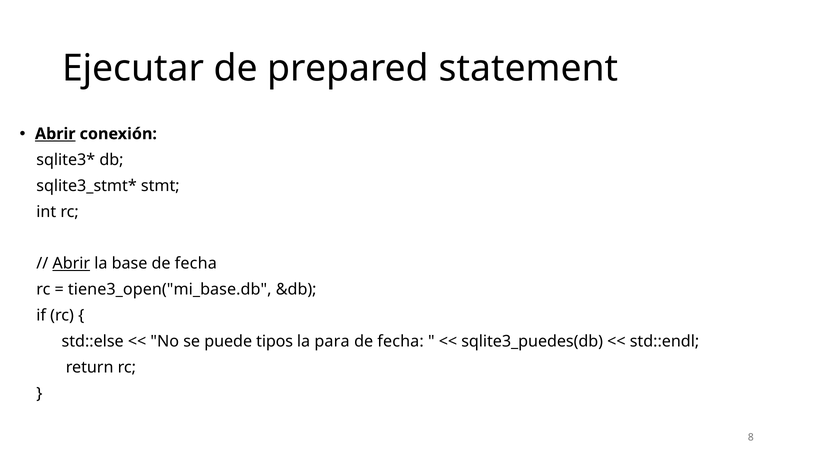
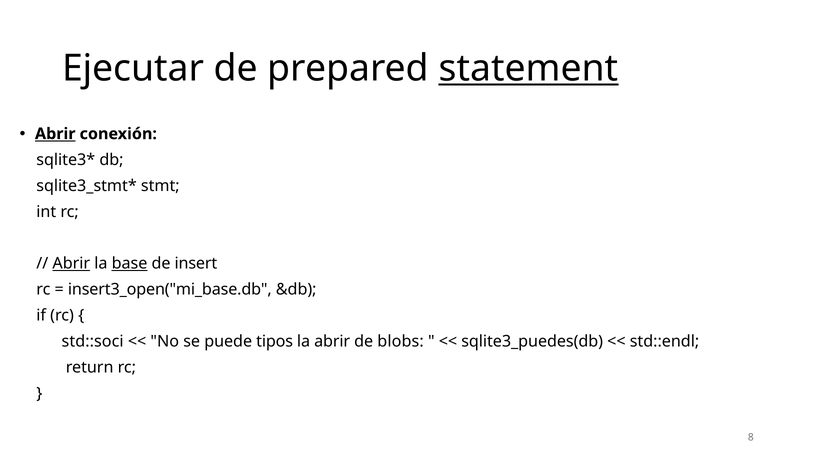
statement underline: none -> present (528, 69)
base underline: none -> present (130, 264)
fecha: fecha -> insert (196, 264)
tiene3_open("mi_base.db: tiene3_open("mi_base.db -> insert3_open("mi_base.db (170, 290)
std::else: std::else -> std::soci (93, 341)
la para: para -> abrir (332, 341)
fecha: fecha -> blobs (401, 341)
